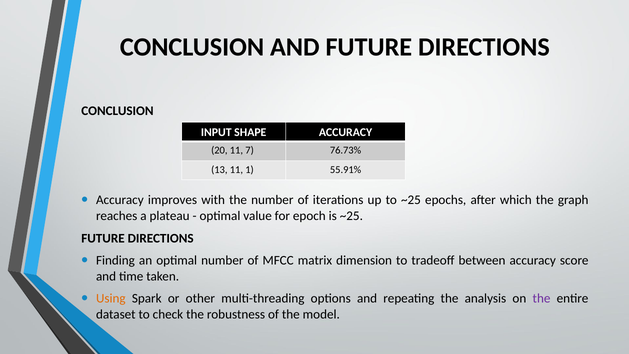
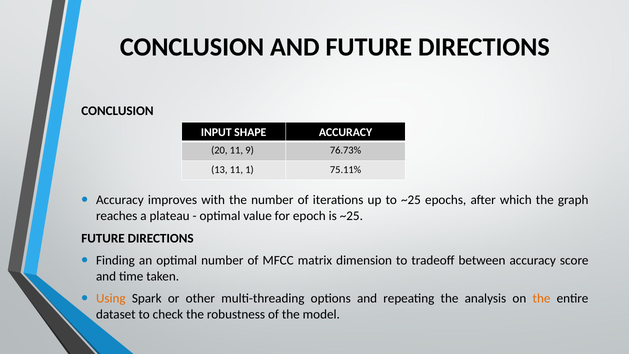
7: 7 -> 9 (250, 150)
55.91%: 55.91% -> 75.11% (346, 170)
the colour: purple -> orange (542, 298)
